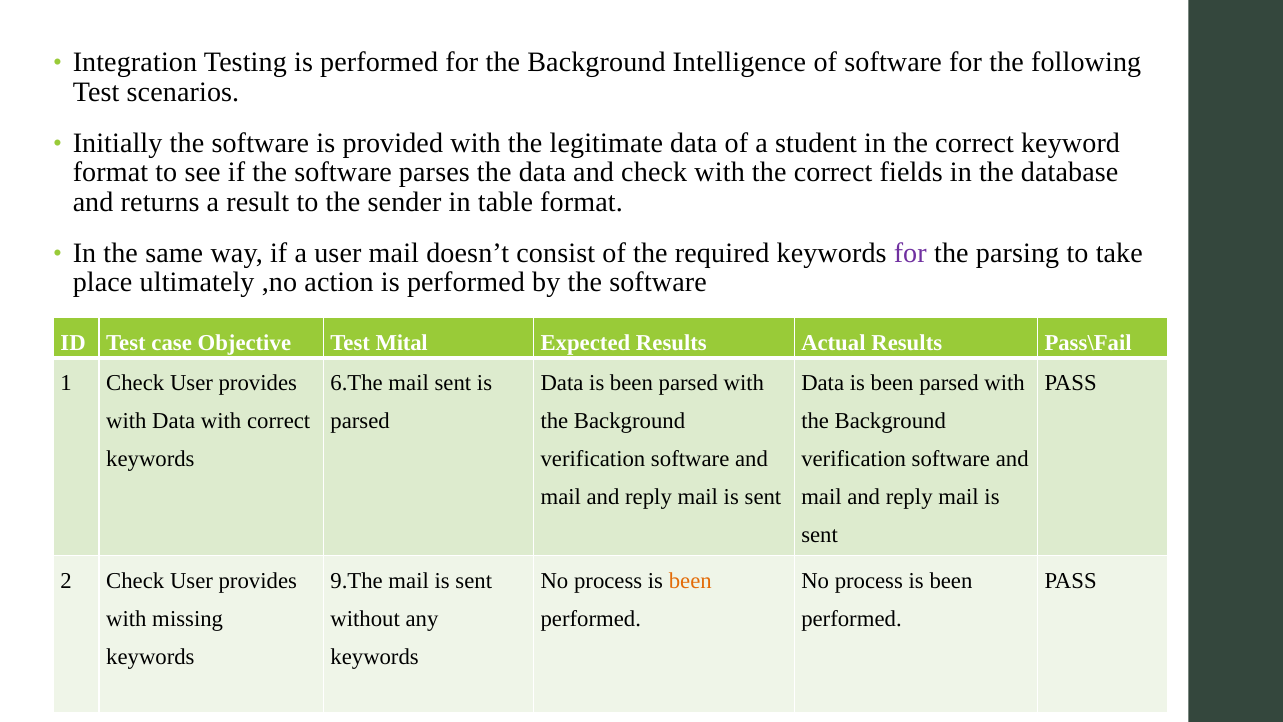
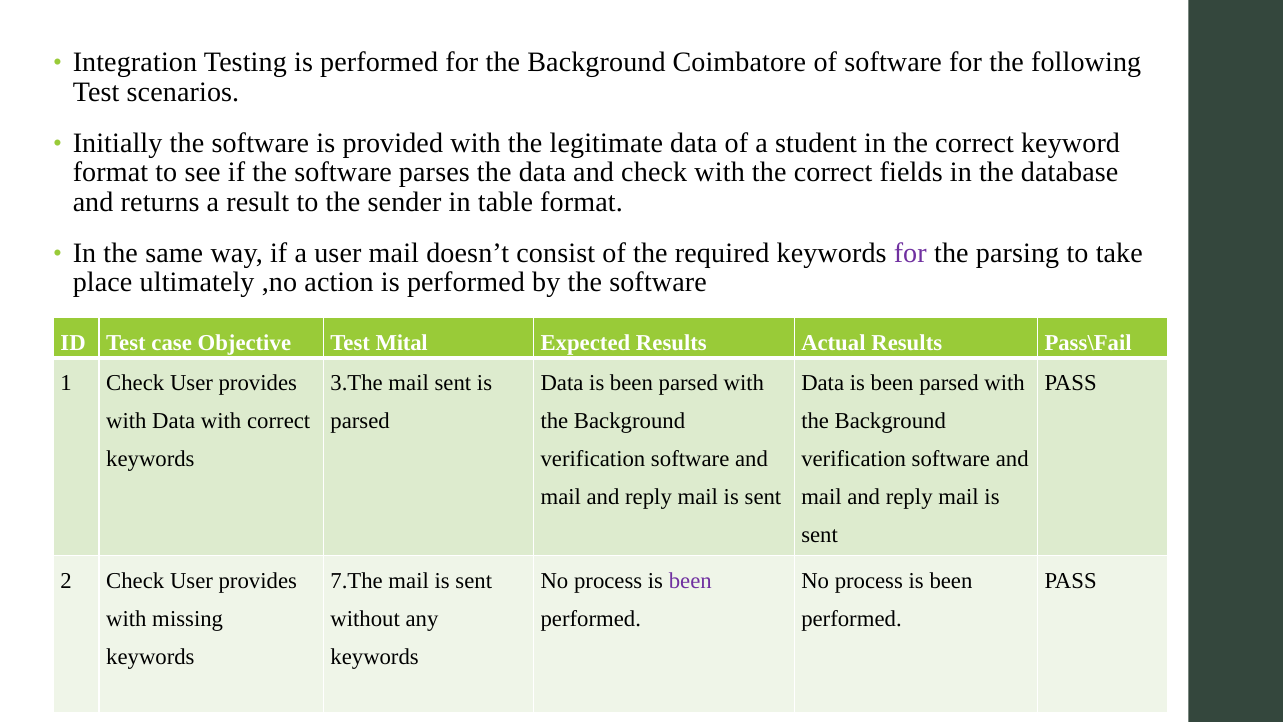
Intelligence: Intelligence -> Coimbatore (739, 62)
6.The: 6.The -> 3.The (357, 383)
9.The: 9.The -> 7.The (357, 580)
been colour: orange -> purple (690, 580)
